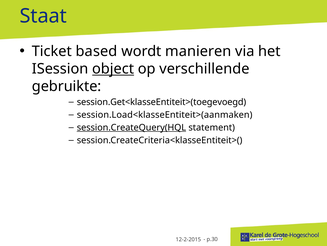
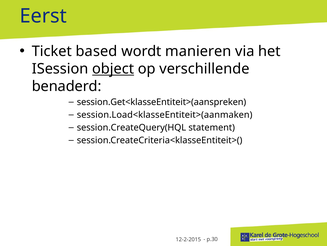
Staat: Staat -> Eerst (43, 16)
gebruikte: gebruikte -> benaderd (67, 86)
session.Get<klasseEntiteit>(toegevoegd: session.Get<klasseEntiteit>(toegevoegd -> session.Get<klasseEntiteit>(aanspreken (161, 102)
session.CreateQuery(HQL underline: present -> none (131, 127)
